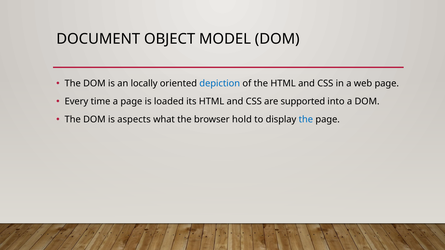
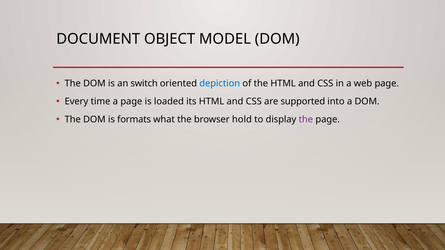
locally: locally -> switch (144, 84)
aspects: aspects -> formats (134, 120)
the colour: blue -> purple (306, 120)
